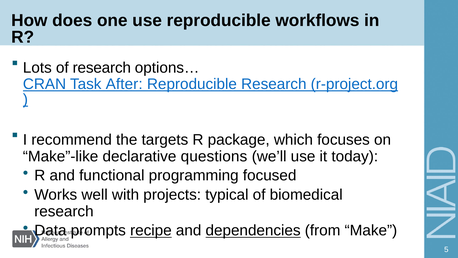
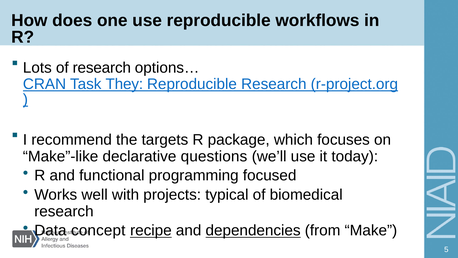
After: After -> They (124, 84)
prompts: prompts -> concept (98, 230)
